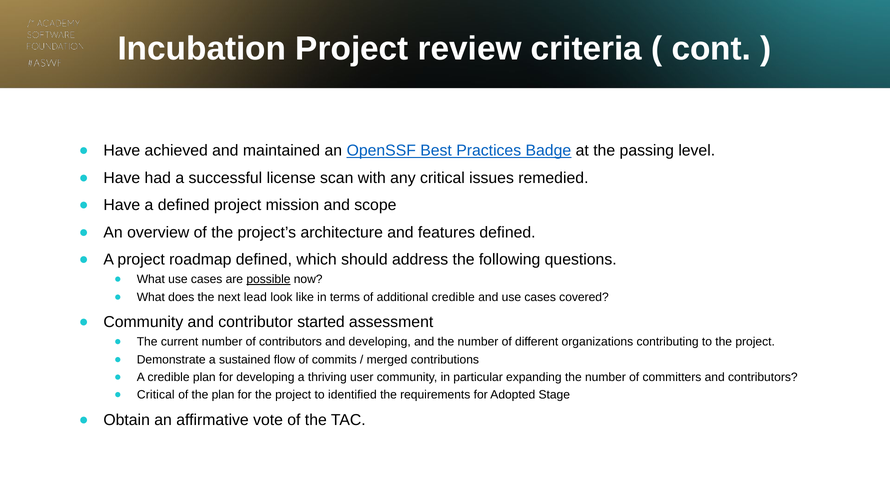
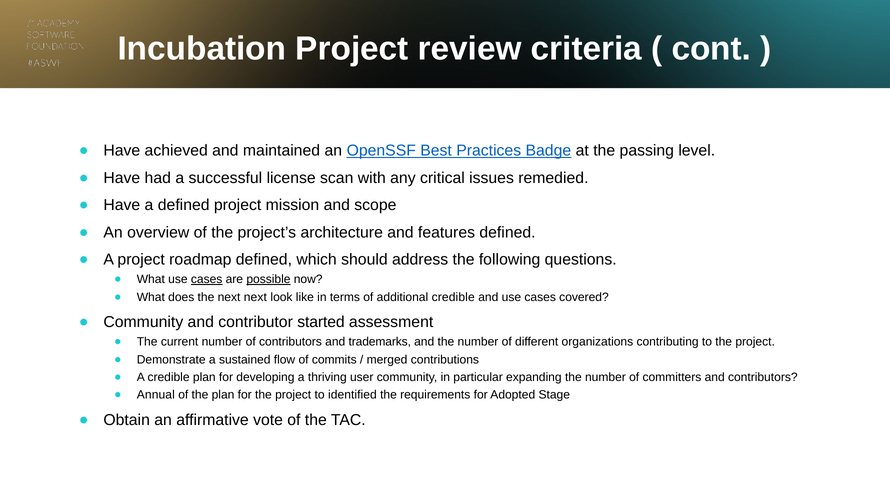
cases underline: none -> present (207, 279)
next lead: lead -> next (255, 297)
and developing: developing -> trademarks (380, 342)
Critical: Critical -> Annual (156, 395)
